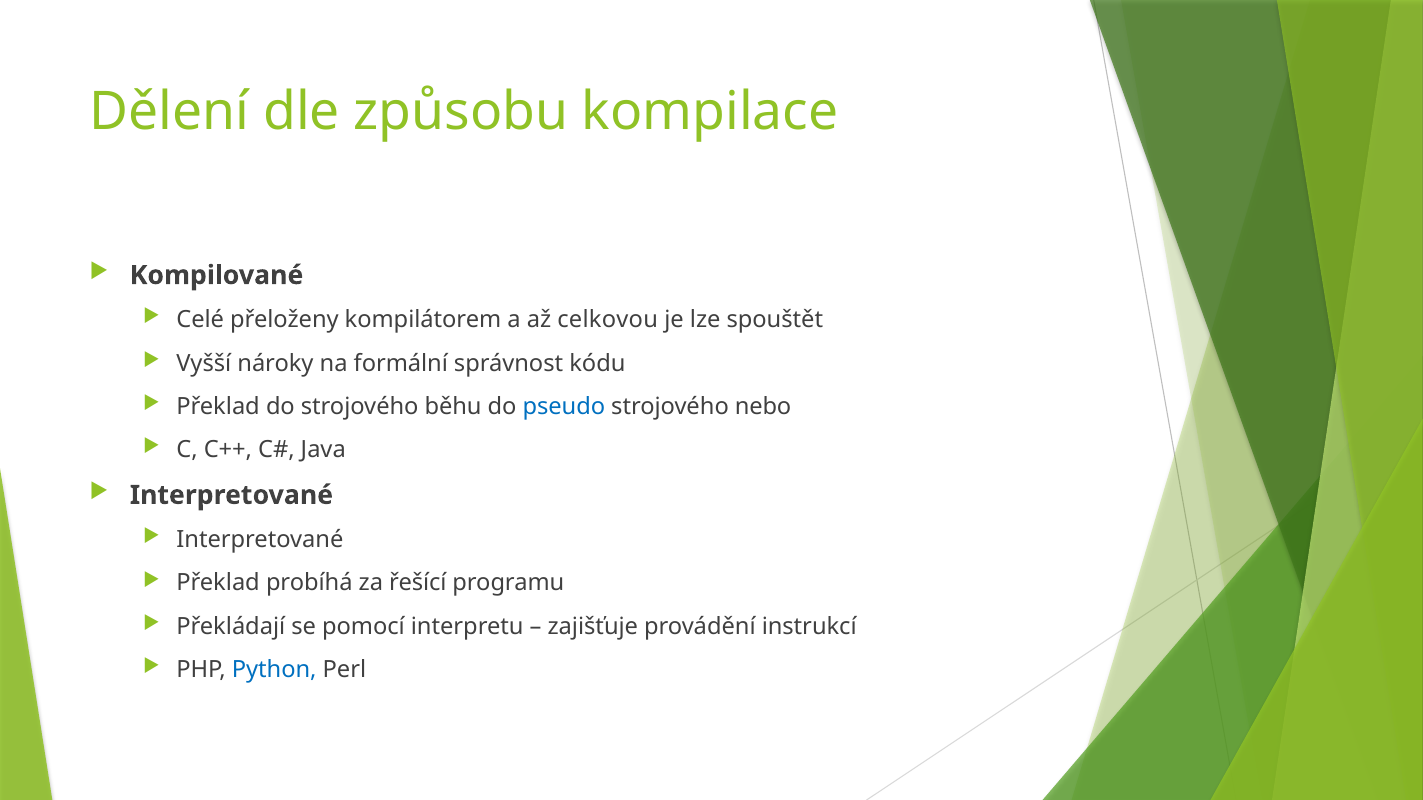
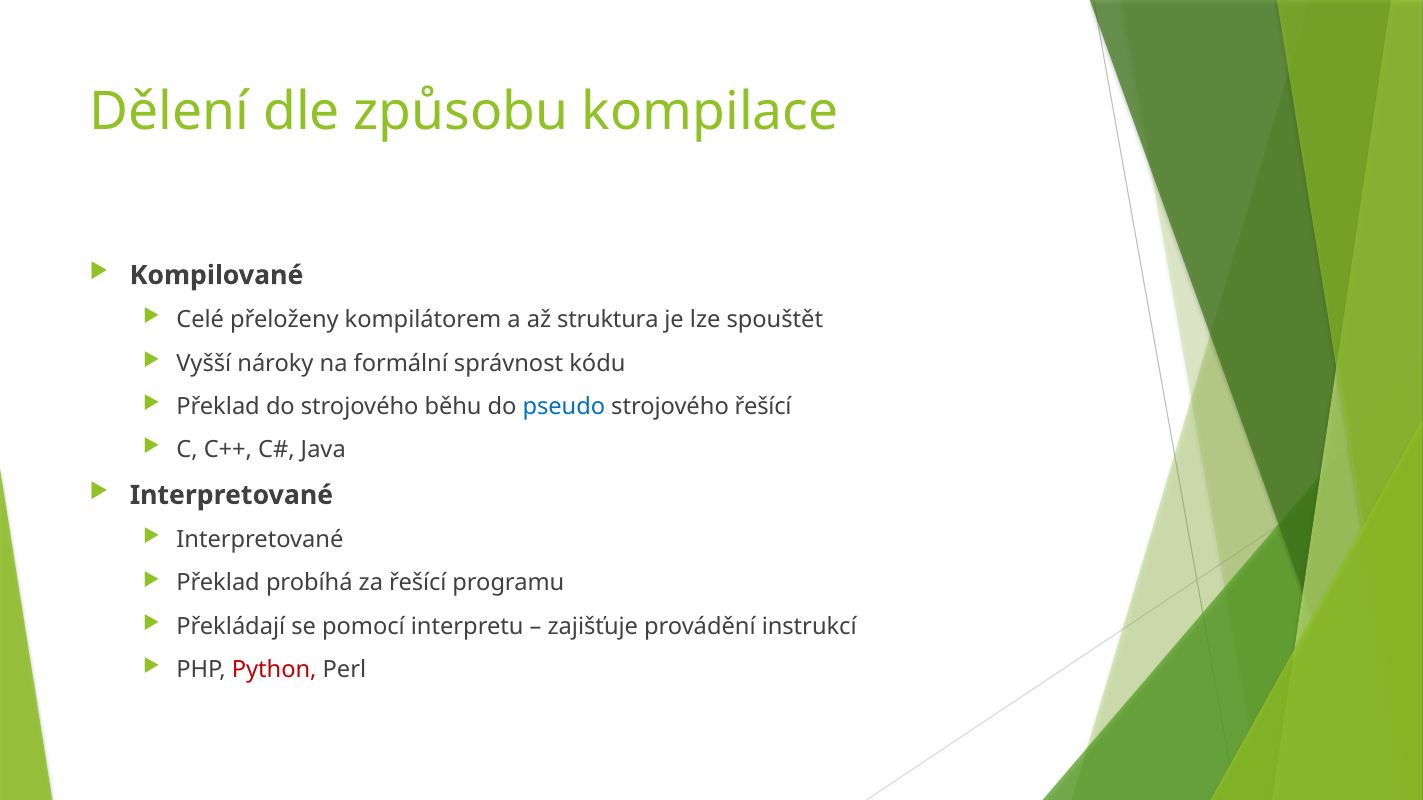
celkovou: celkovou -> struktura (608, 320)
strojového nebo: nebo -> řešící (763, 407)
Python colour: blue -> red (274, 670)
